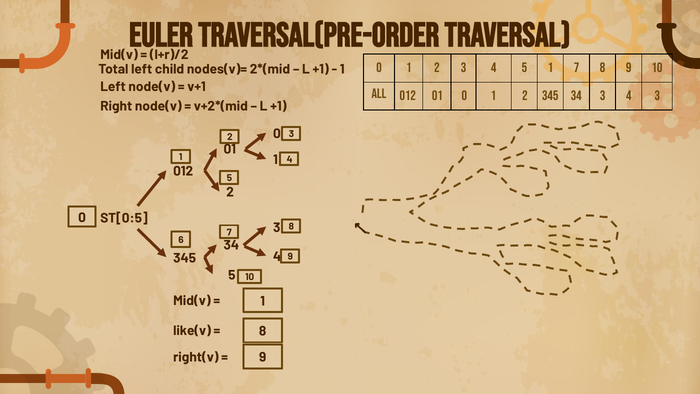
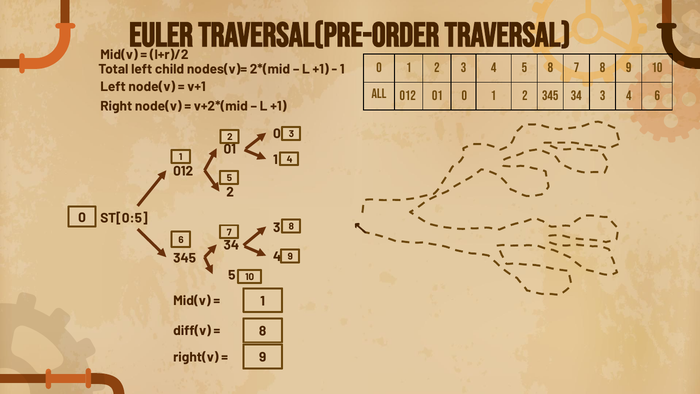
5 1: 1 -> 8 (550, 68)
4 3: 3 -> 6 (657, 96)
like(v: like(v -> diff(v (192, 330)
